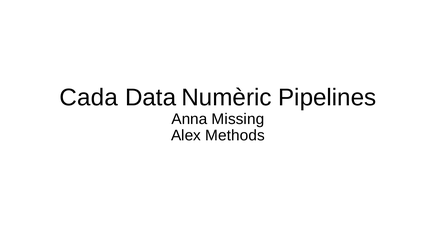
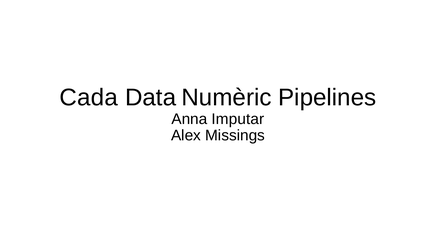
Missing: Missing -> Imputar (238, 119)
Methods: Methods -> Missings (235, 136)
